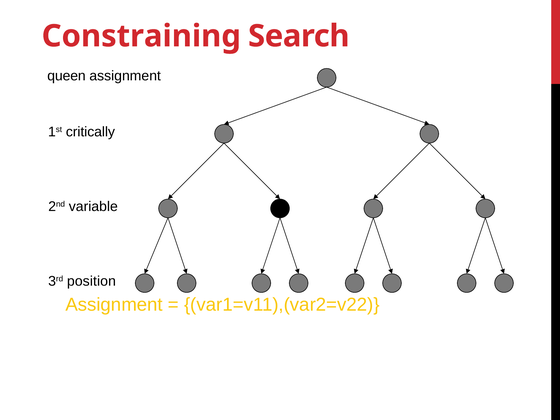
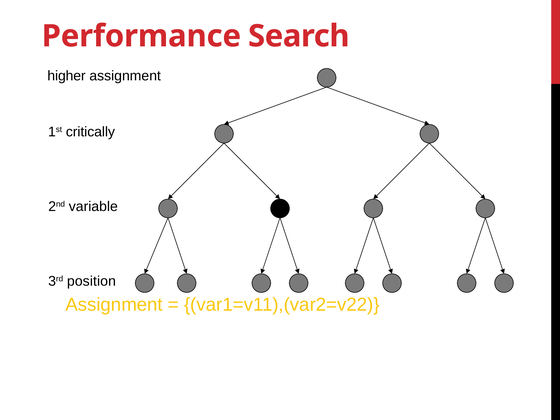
Constraining: Constraining -> Performance (141, 36)
queen: queen -> higher (67, 76)
